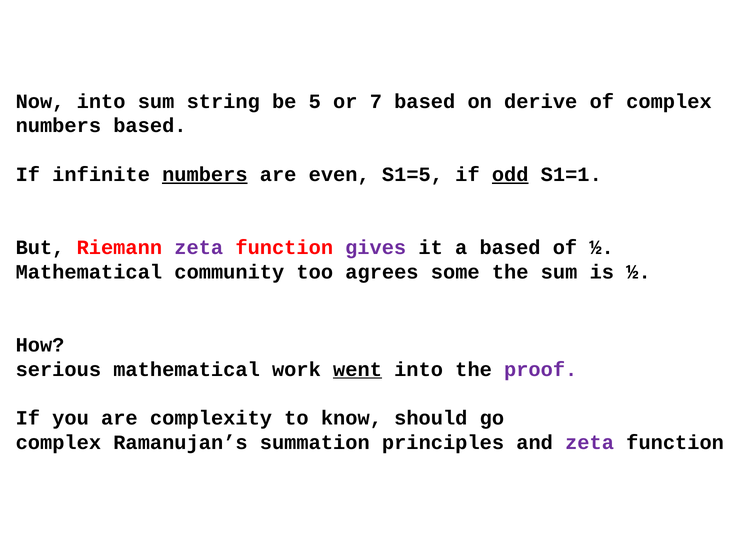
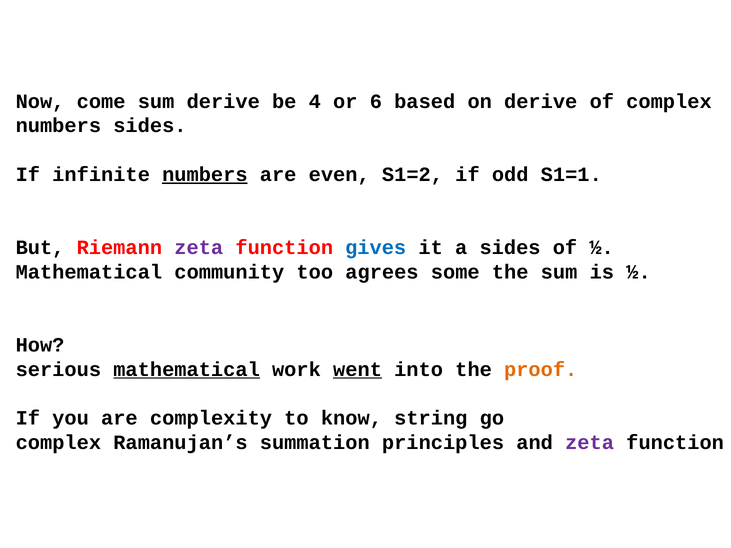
Now into: into -> come (101, 101)
sum string: string -> derive (223, 101)
5: 5 -> 4 (315, 101)
7: 7 -> 6 (376, 101)
numbers based: based -> sides (150, 126)
S1=5: S1=5 -> S1=2 (413, 174)
odd underline: present -> none (510, 174)
gives colour: purple -> blue (376, 248)
a based: based -> sides (510, 248)
mathematical underline: none -> present (187, 370)
proof colour: purple -> orange (541, 370)
should: should -> string (431, 418)
